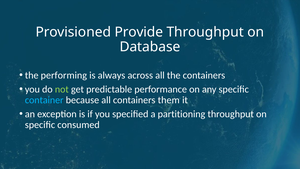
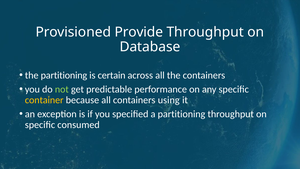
the performing: performing -> partitioning (64, 75)
always: always -> certain (112, 75)
container colour: light blue -> yellow (44, 100)
them: them -> using (169, 100)
